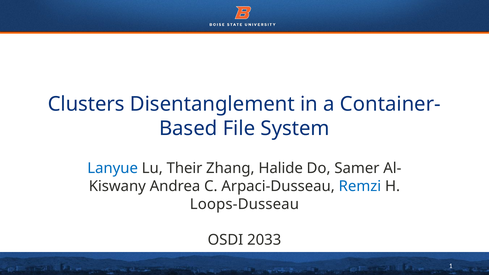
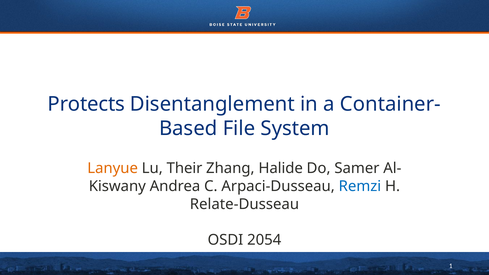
Clusters: Clusters -> Protects (86, 104)
Lanyue colour: blue -> orange (113, 168)
Loops-Dusseau: Loops-Dusseau -> Relate-Dusseau (244, 204)
2033: 2033 -> 2054 (264, 240)
